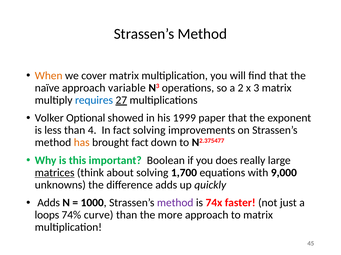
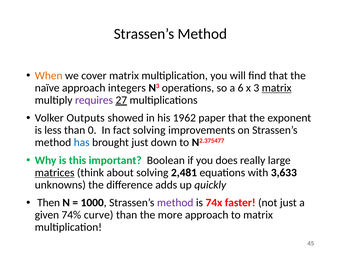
variable: variable -> integers (127, 88)
2: 2 -> 6 (241, 88)
matrix underline: none -> present (277, 88)
requires colour: blue -> purple (94, 100)
Optional: Optional -> Outputs (86, 118)
1999: 1999 -> 1962 (184, 118)
4: 4 -> 0 (92, 131)
has colour: orange -> blue (82, 143)
brought fact: fact -> just (140, 143)
1,700: 1,700 -> 2,481 (184, 173)
9,000: 9,000 -> 3,633 (284, 173)
Adds: Adds -> Then (49, 203)
loops: loops -> given (47, 216)
